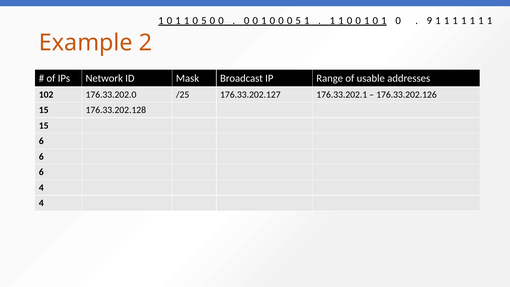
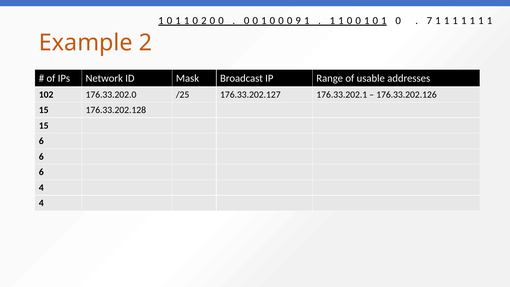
5: 5 -> 2 (204, 21)
0 0 5: 5 -> 9 (298, 21)
9: 9 -> 7 (429, 21)
